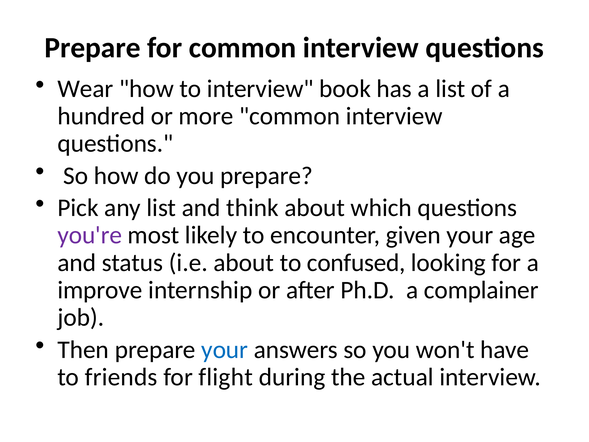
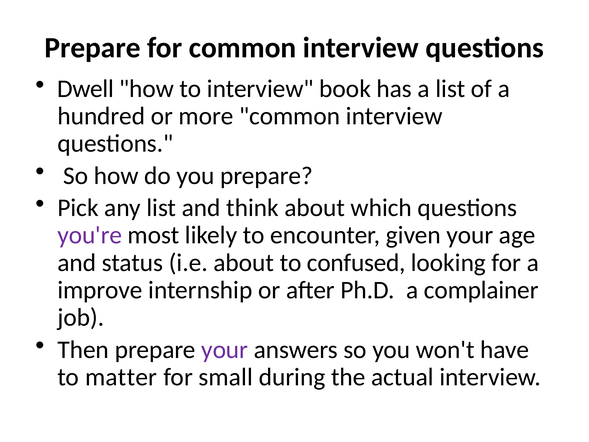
Wear: Wear -> Dwell (86, 89)
your colour: blue -> purple (225, 349)
friends: friends -> matter (121, 377)
flight: flight -> small (226, 377)
